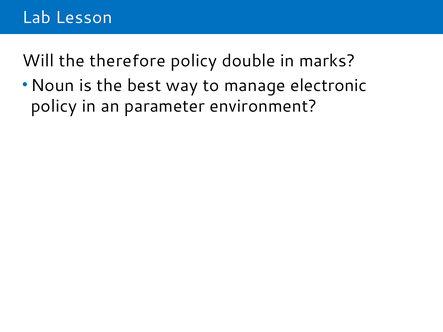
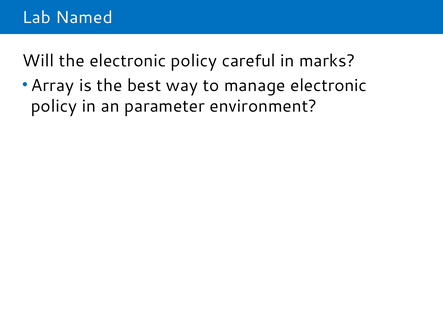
Lesson: Lesson -> Named (84, 18)
the therefore: therefore -> electronic (128, 61)
double: double -> careful (249, 61)
Noun: Noun -> Array (52, 85)
